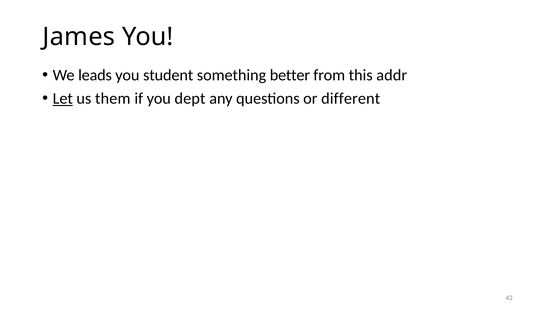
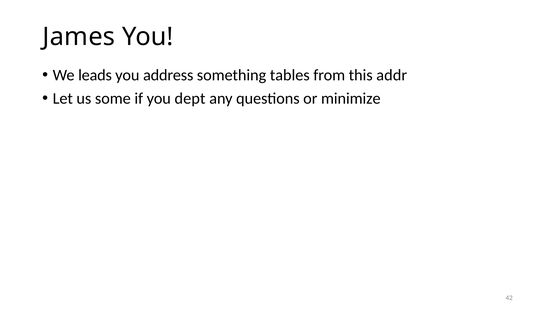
student: student -> address (168, 75)
better: better -> tables (290, 75)
Let underline: present -> none (63, 98)
them: them -> some (113, 98)
different: different -> minimize (351, 98)
